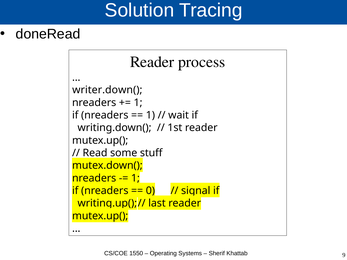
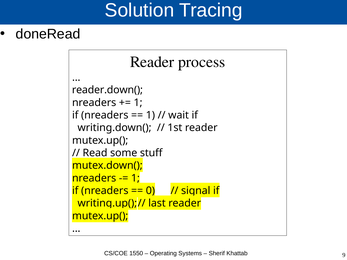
writer.down(: writer.down( -> reader.down( (107, 90)
